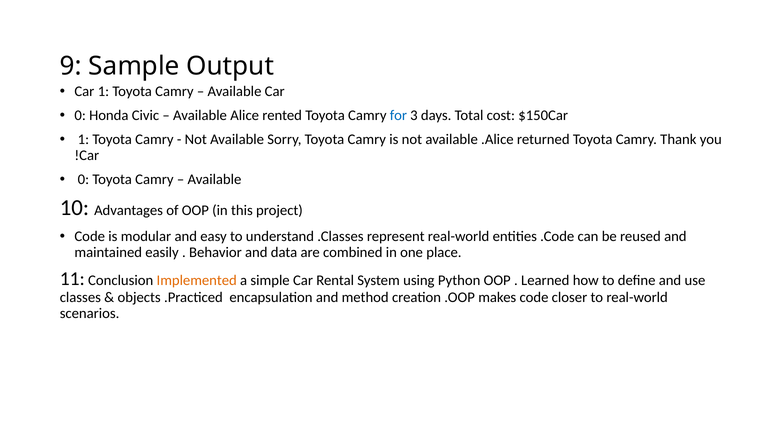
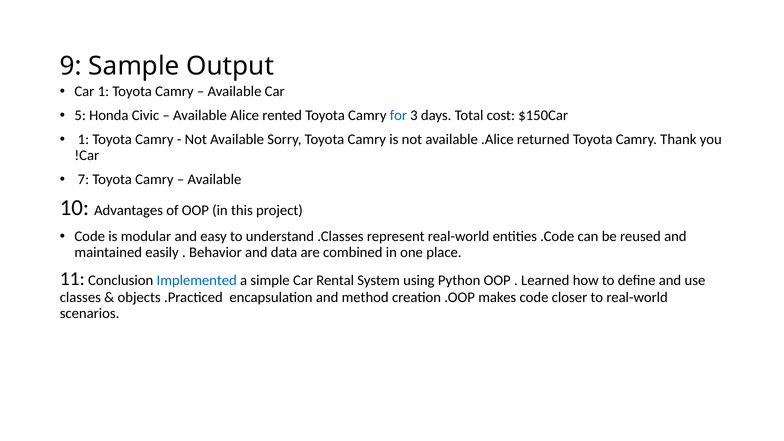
0: 0 -> 5 (80, 115)
0: 0 -> 7 (83, 179)
Implemented colour: orange -> blue (197, 280)
